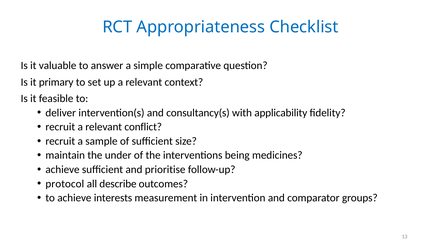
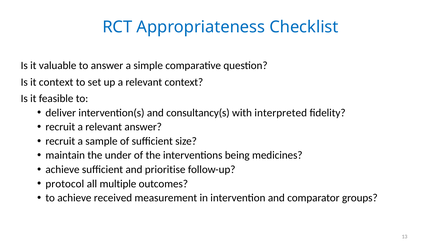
it primary: primary -> context (56, 82)
applicability: applicability -> interpreted (281, 113)
relevant conflict: conflict -> answer (143, 127)
describe: describe -> multiple (118, 184)
interests: interests -> received (113, 198)
